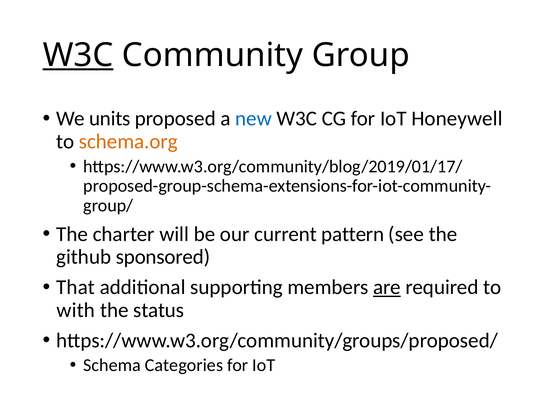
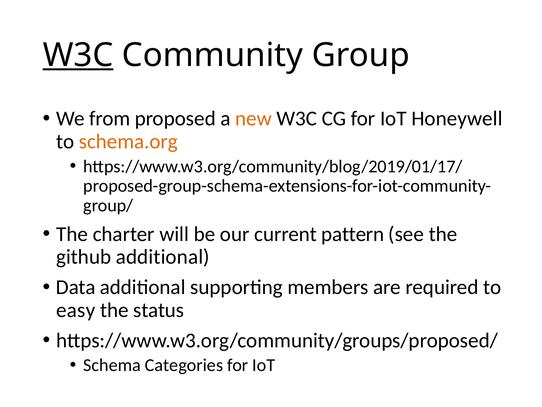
units: units -> from (110, 118)
new colour: blue -> orange (254, 118)
github sponsored: sponsored -> additional (163, 257)
That: That -> Data (76, 287)
are underline: present -> none (387, 287)
with: with -> easy (76, 310)
